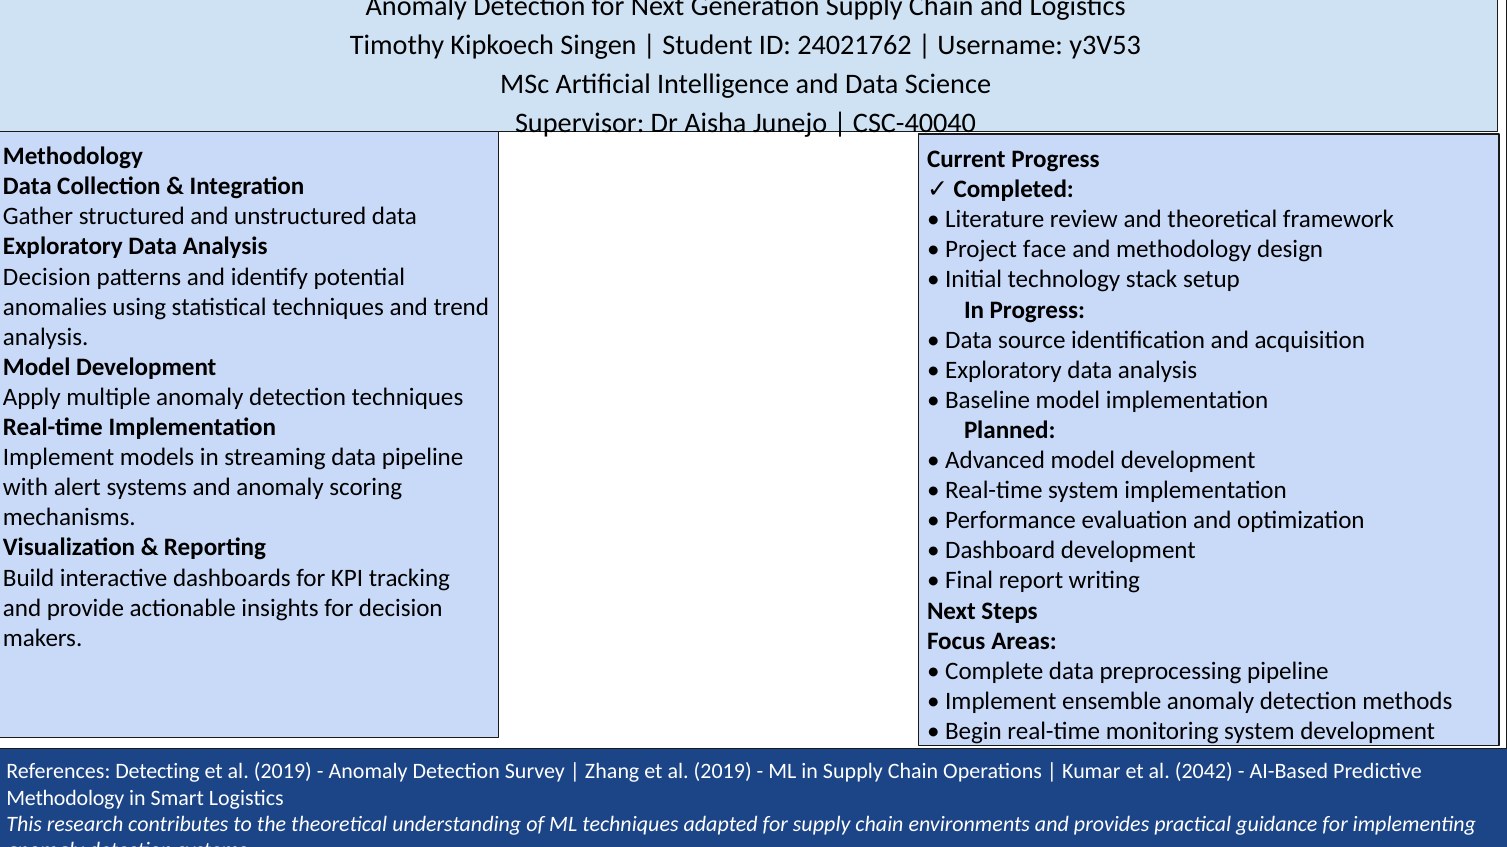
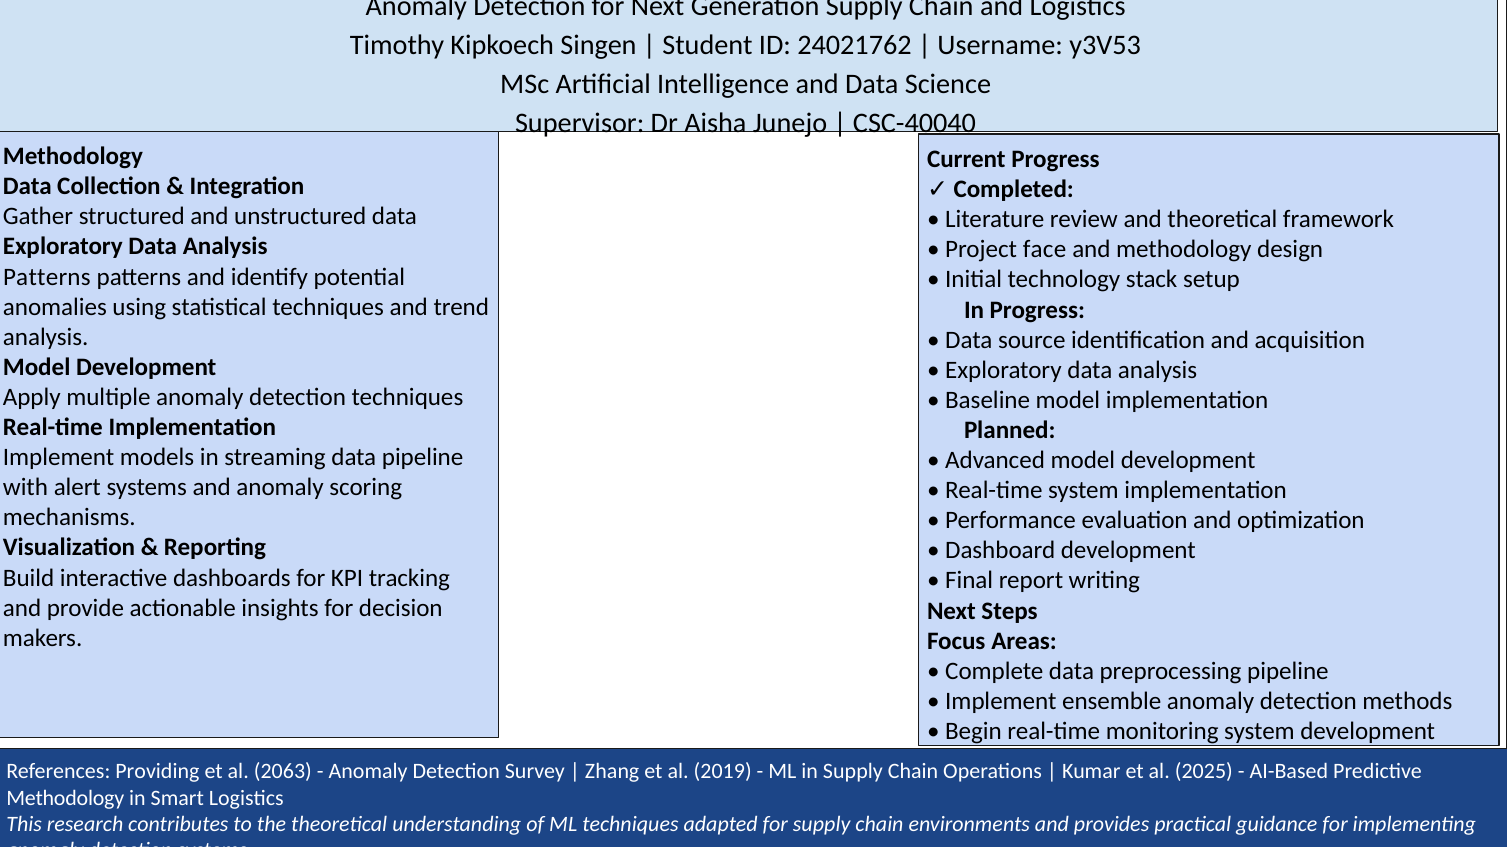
Decision: Decision -> Patterns (47, 277)
Detecting: Detecting -> Providing (157, 772)
2019: 2019 -> 2063 (283, 772)
2042: 2042 -> 2025 (1204, 772)
